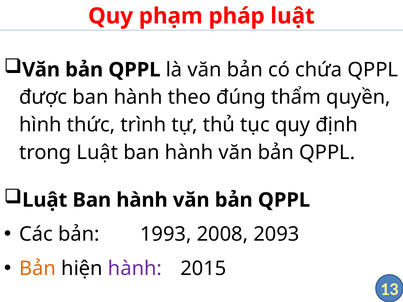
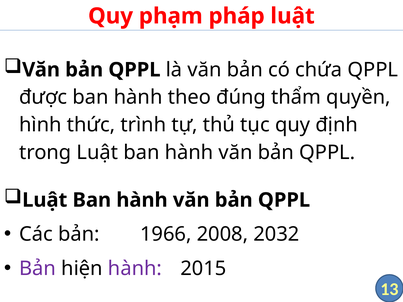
1993: 1993 -> 1966 (166, 235)
2093: 2093 -> 2032 (276, 235)
Bản colour: orange -> purple (38, 269)
